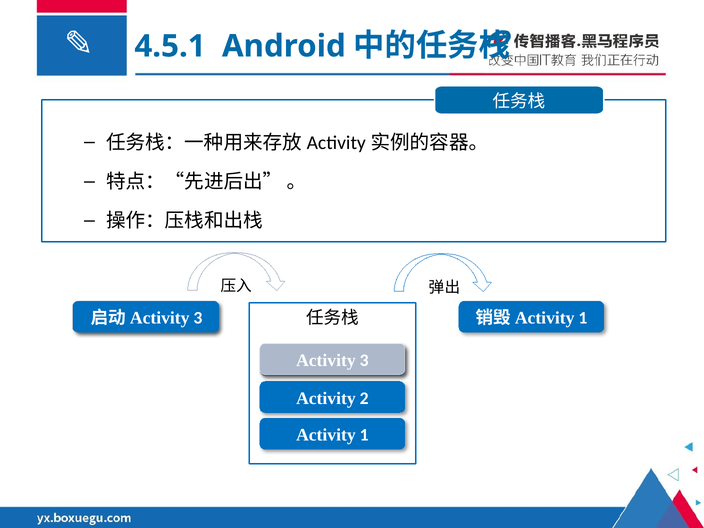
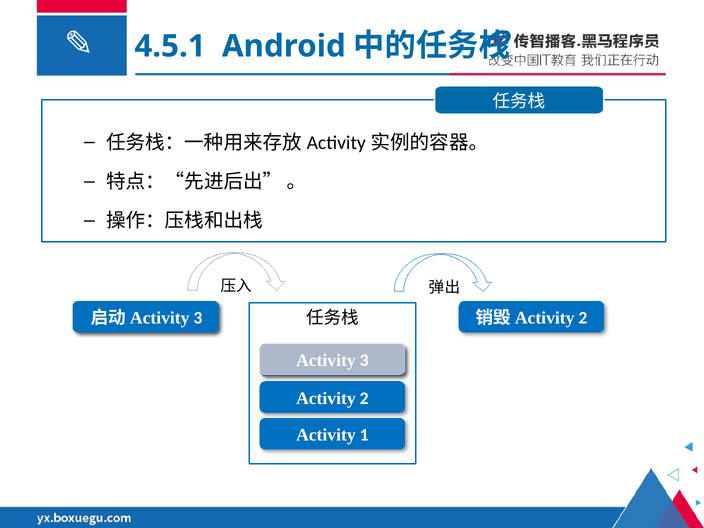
1: 1 -> 2 (583, 318)
